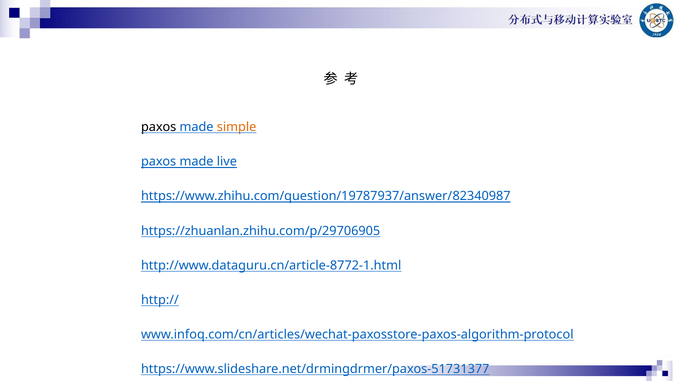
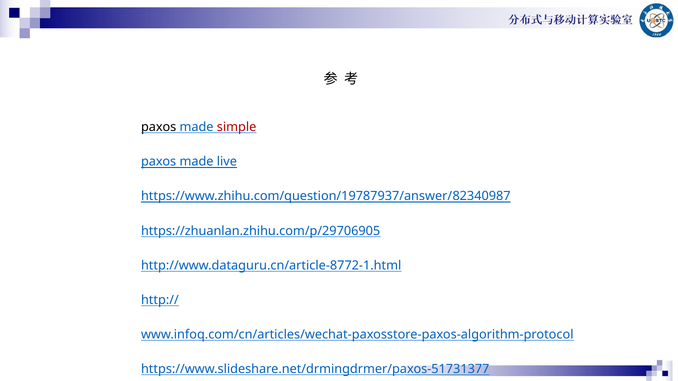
simple colour: orange -> red (237, 127)
